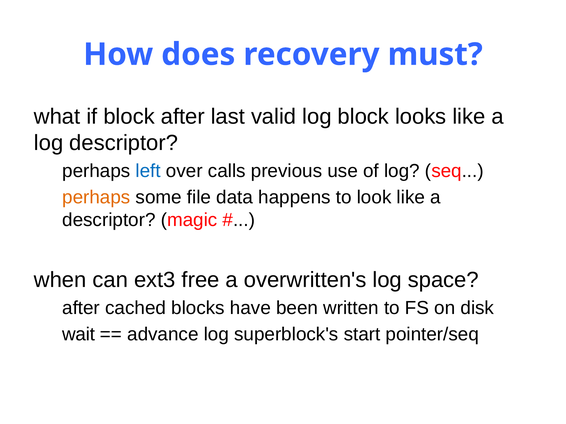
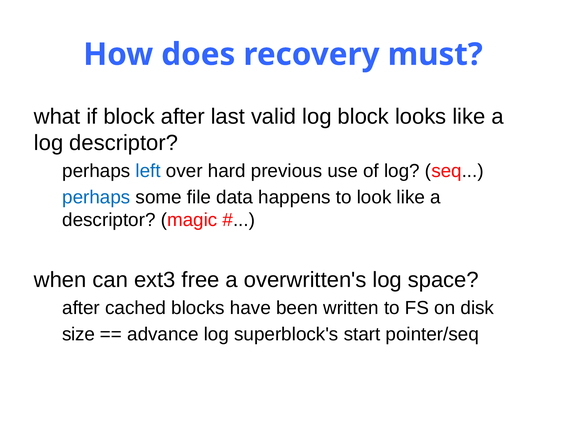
calls: calls -> hard (227, 171)
perhaps colour: orange -> blue (96, 198)
wait: wait -> size (79, 335)
